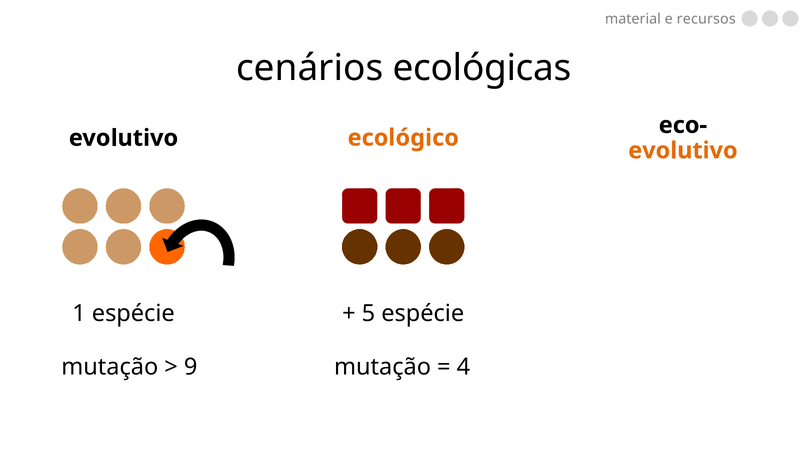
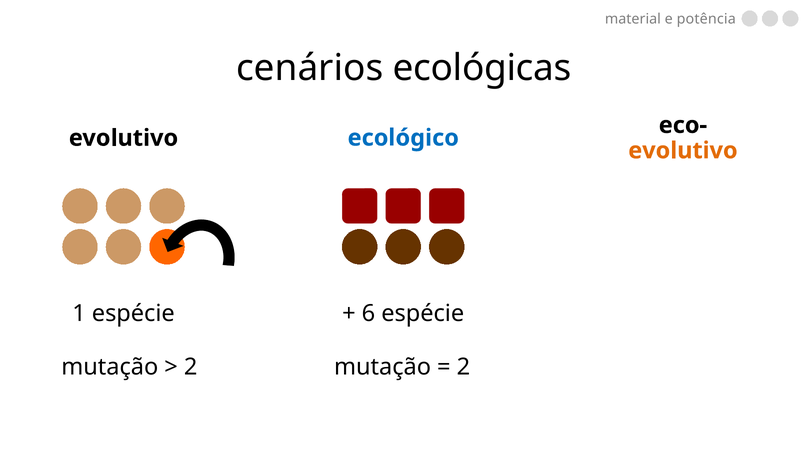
recursos: recursos -> potência (706, 19)
ecológico colour: orange -> blue (403, 138)
5: 5 -> 6 (368, 314)
9: 9 -> 2 (191, 368)
4: 4 -> 2 (463, 368)
